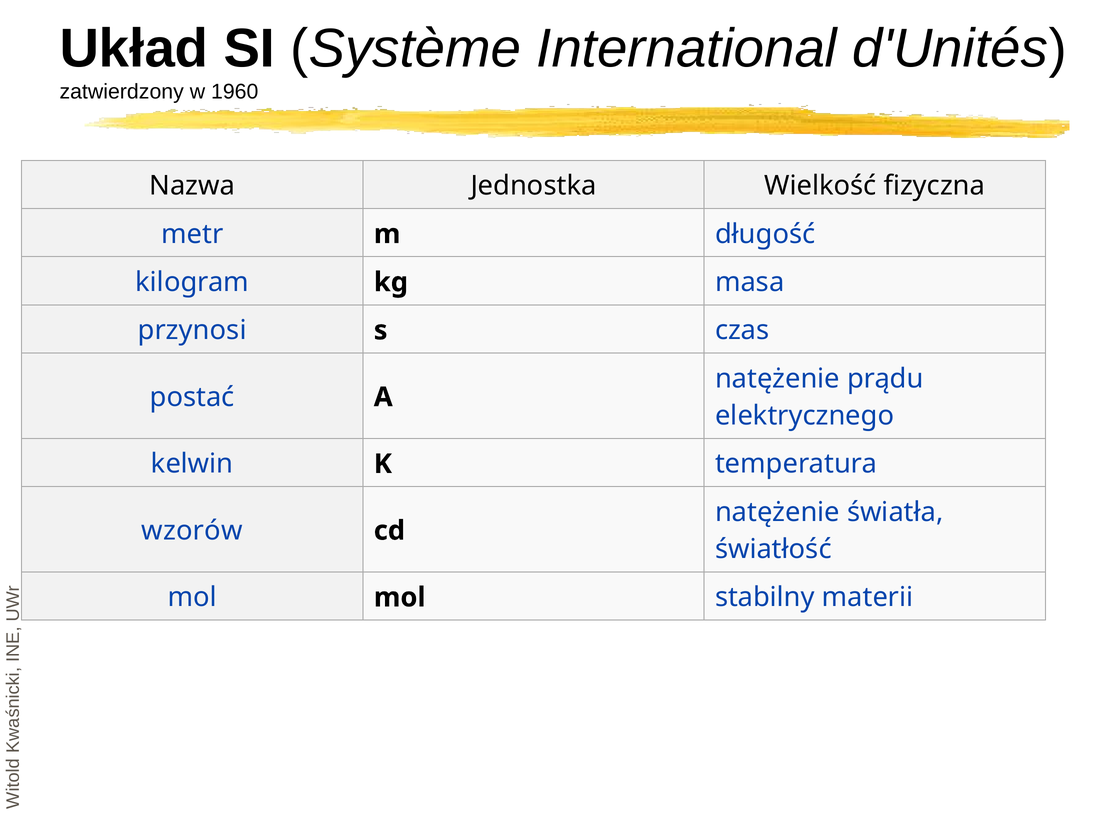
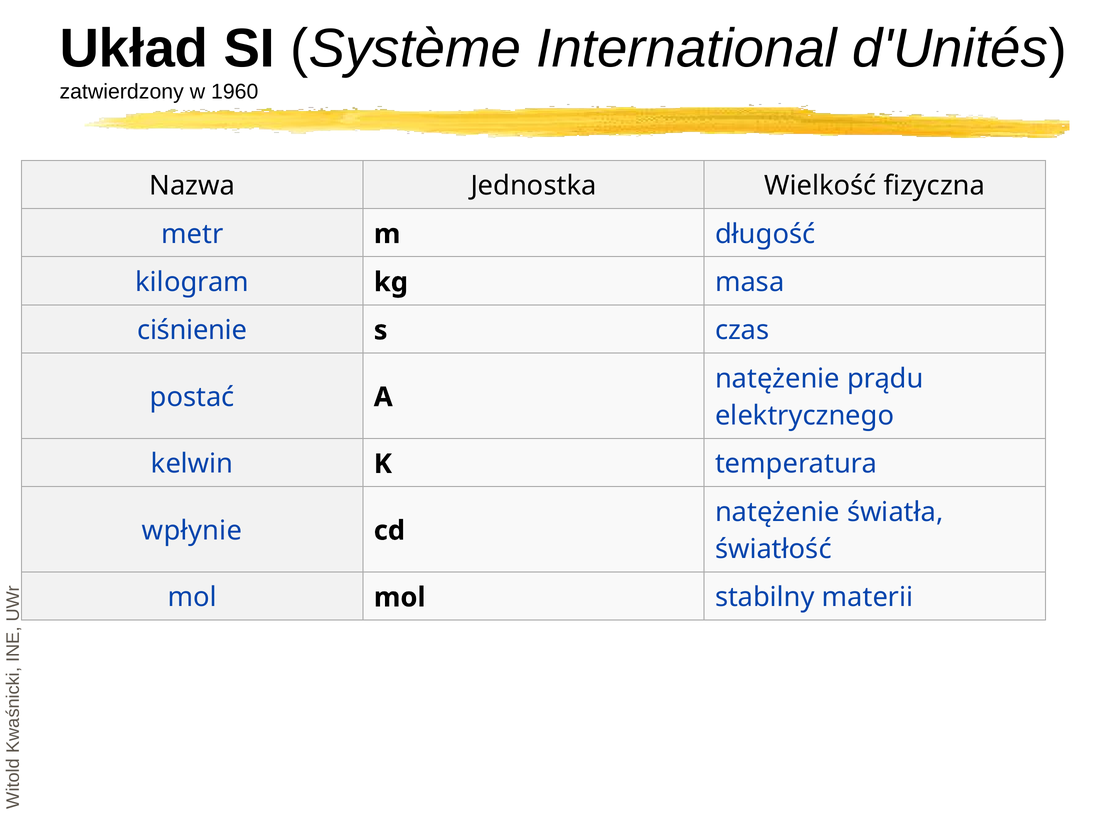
przynosi: przynosi -> ciśnienie (192, 331)
wzorów: wzorów -> wpłynie (192, 531)
